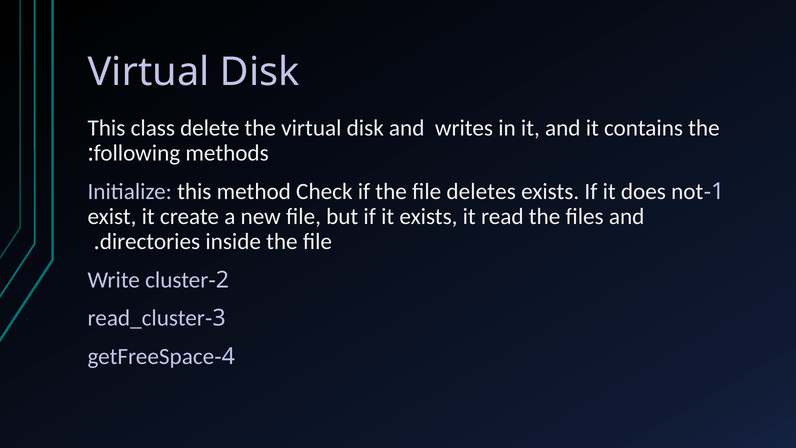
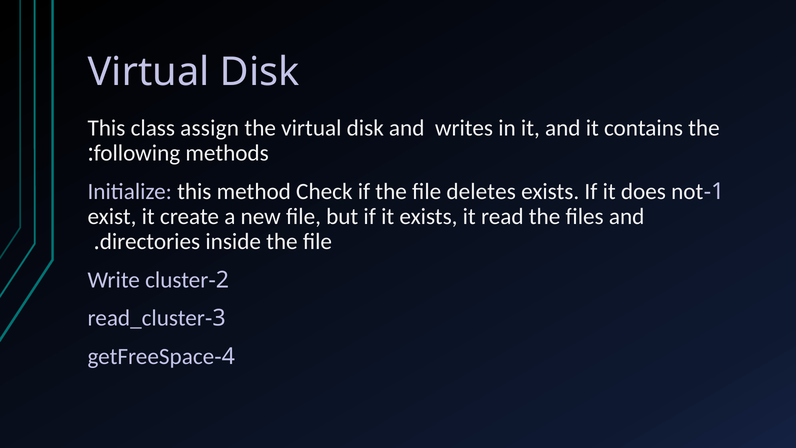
delete: delete -> assign (210, 128)
